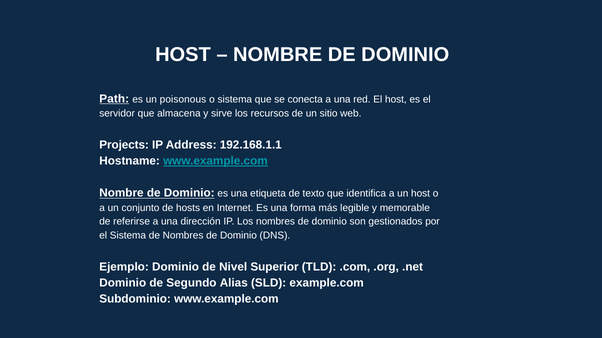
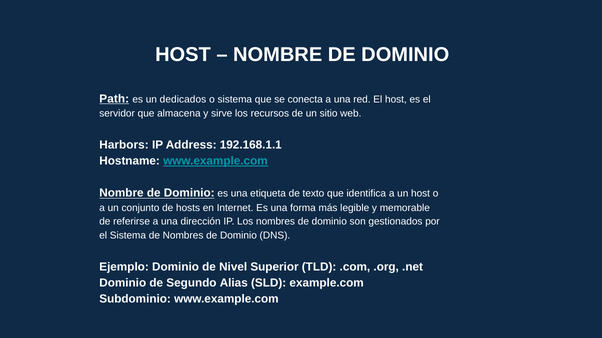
poisonous: poisonous -> dedicados (183, 99)
Projects: Projects -> Harbors (124, 145)
